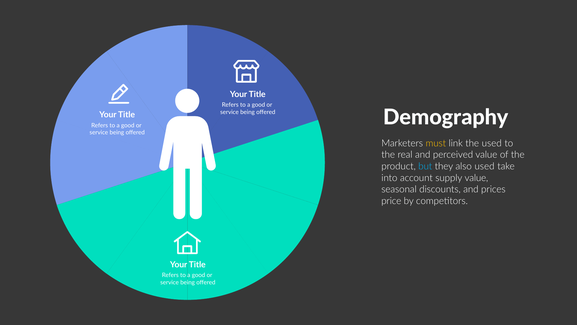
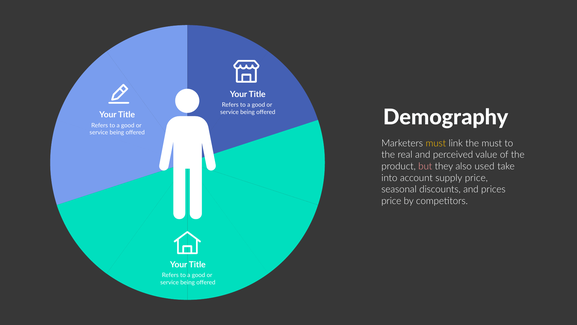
the used: used -> must (492, 143)
but colour: light blue -> pink (425, 166)
supply value: value -> price (476, 178)
